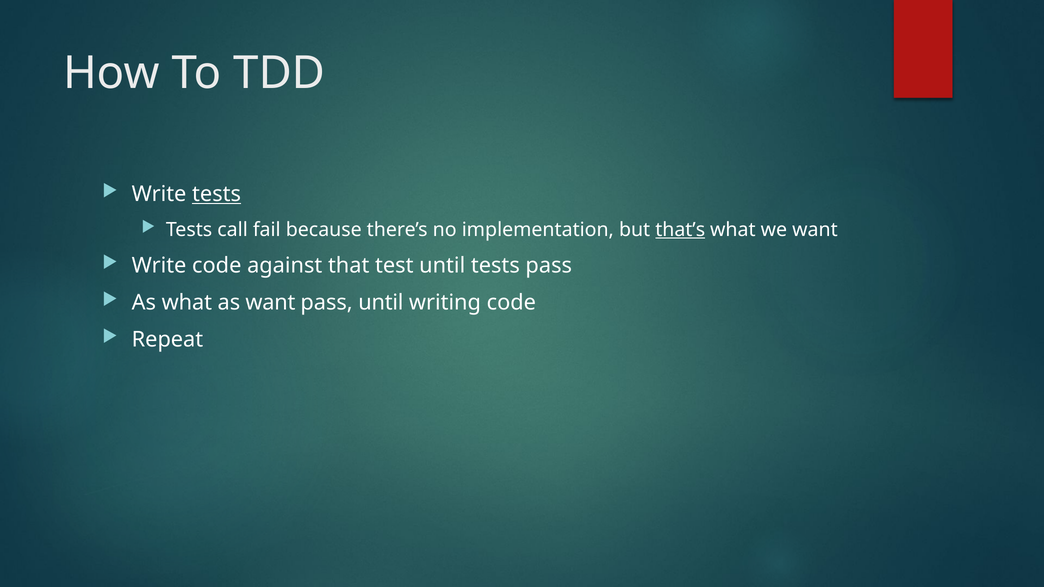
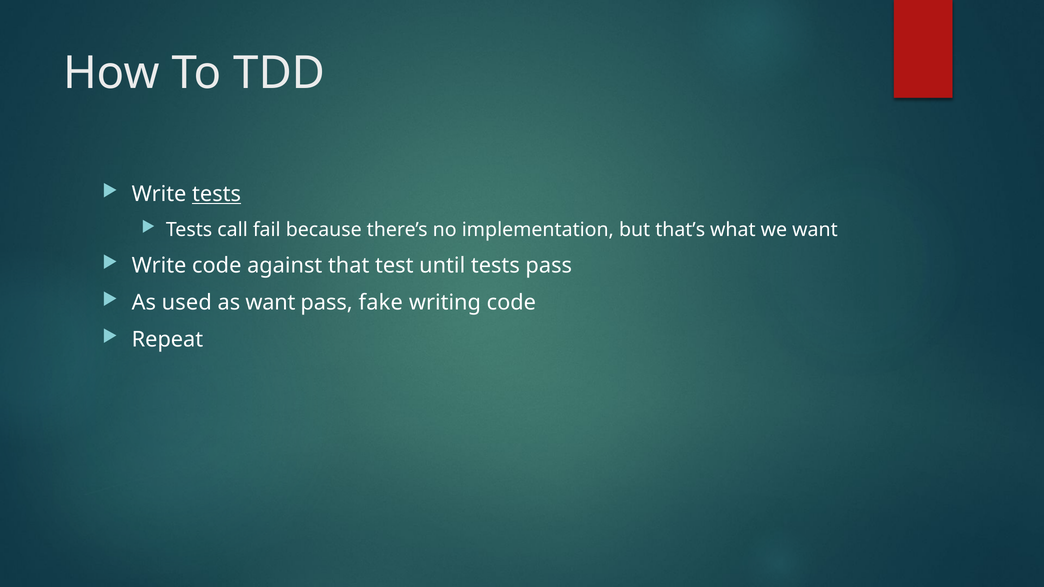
that’s underline: present -> none (680, 230)
As what: what -> used (187, 303)
pass until: until -> fake (381, 303)
